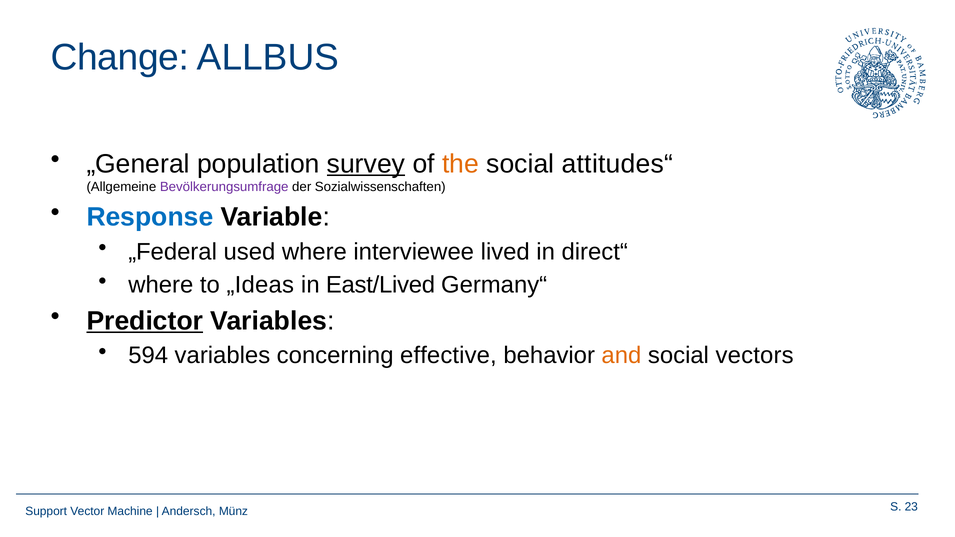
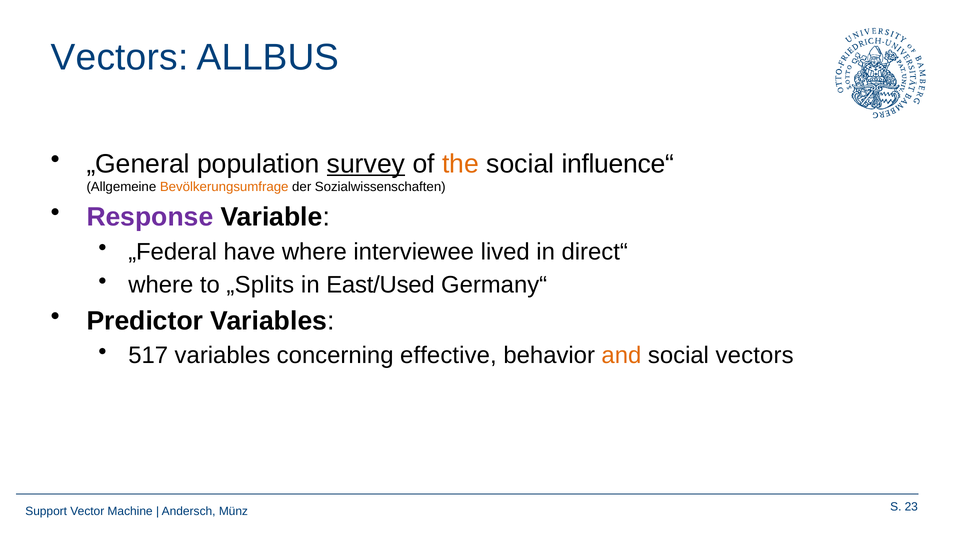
Change: Change -> Vectors (120, 58)
attitudes“: attitudes“ -> influence“ (618, 164)
Bevölkerungsumfrage colour: purple -> orange (224, 187)
Response colour: blue -> purple (150, 217)
used: used -> have (249, 252)
„Ideas: „Ideas -> „Splits (260, 285)
East/Lived: East/Lived -> East/Used (380, 285)
Predictor underline: present -> none (145, 321)
594: 594 -> 517 (148, 356)
